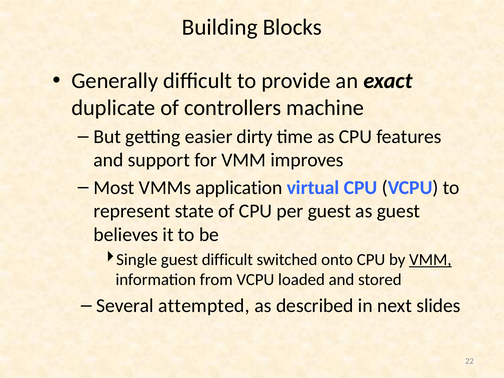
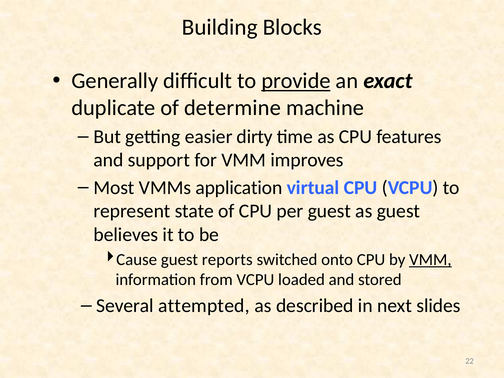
provide underline: none -> present (296, 81)
controllers: controllers -> determine (232, 108)
Single: Single -> Cause (137, 260)
guest difficult: difficult -> reports (227, 260)
